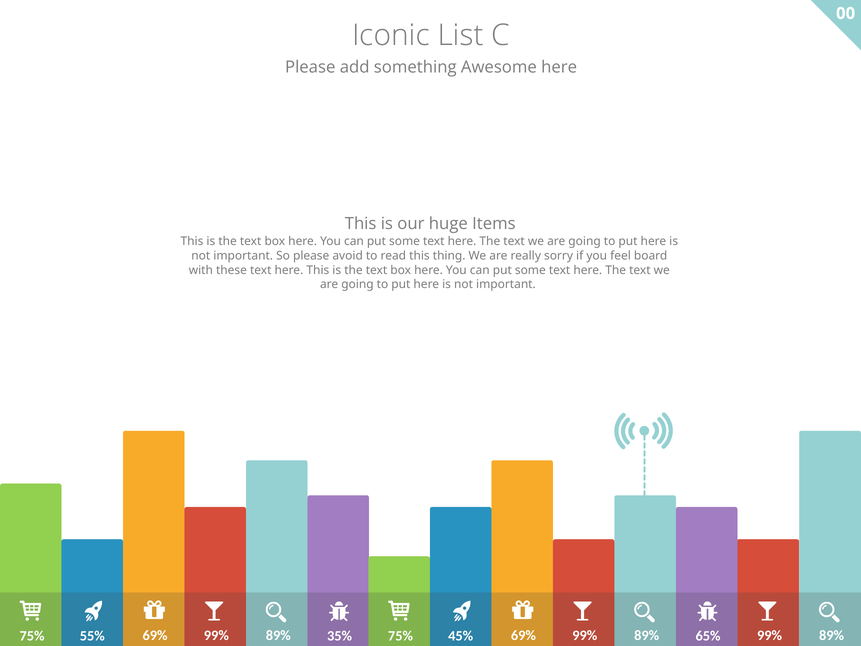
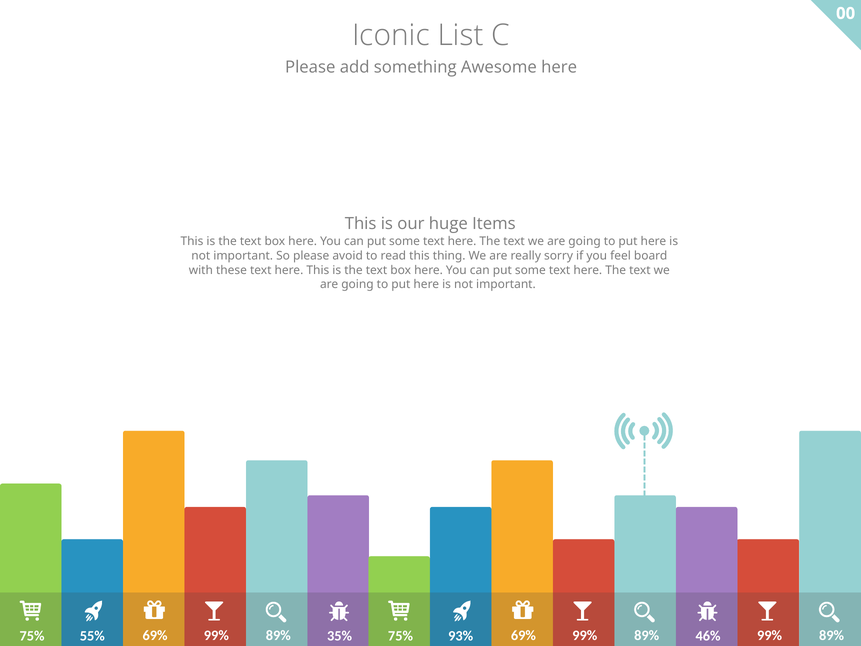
45%: 45% -> 93% (461, 636)
65%: 65% -> 46% (708, 636)
